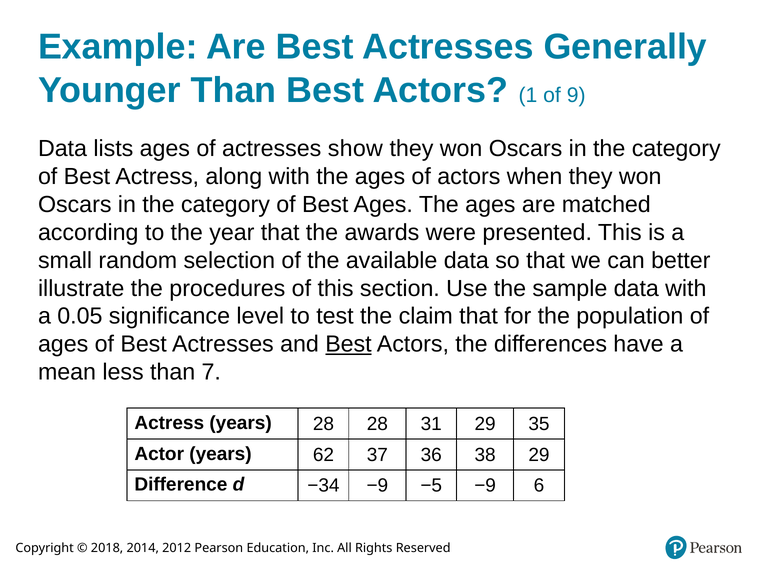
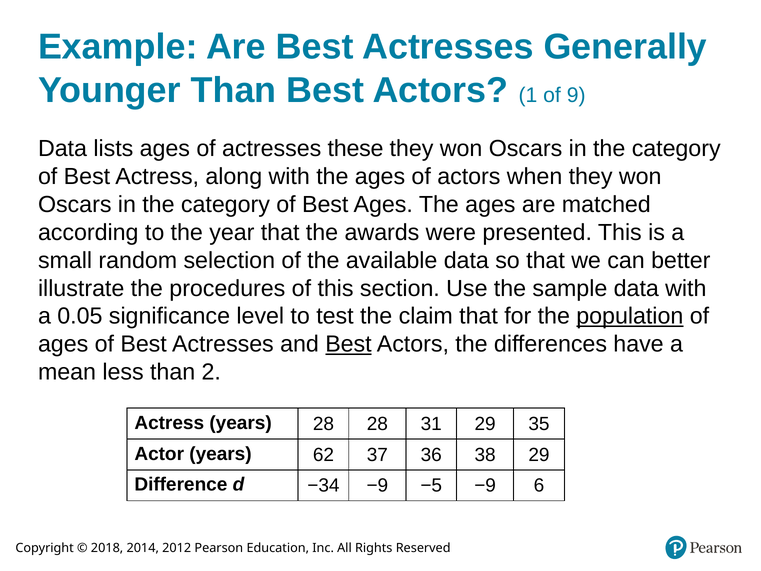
show: show -> these (356, 149)
population underline: none -> present (630, 316)
7: 7 -> 2 (211, 372)
